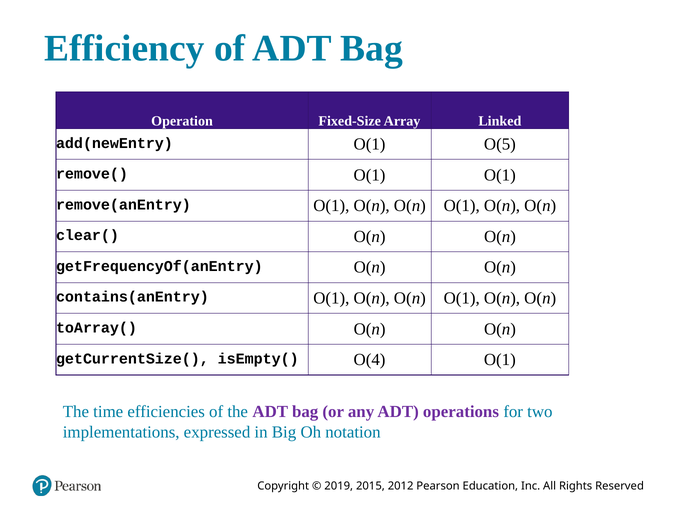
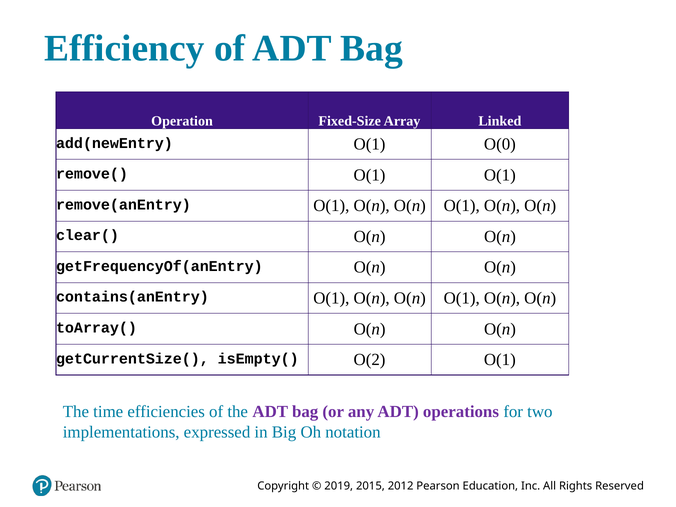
O(5: O(5 -> O(0 (500, 144)
O(4: O(4 -> O(2 (370, 360)
